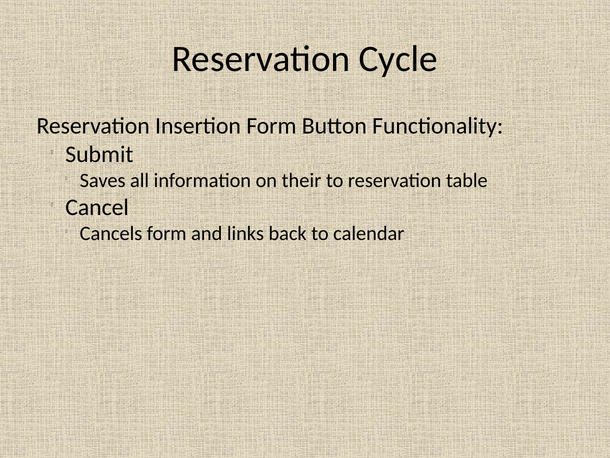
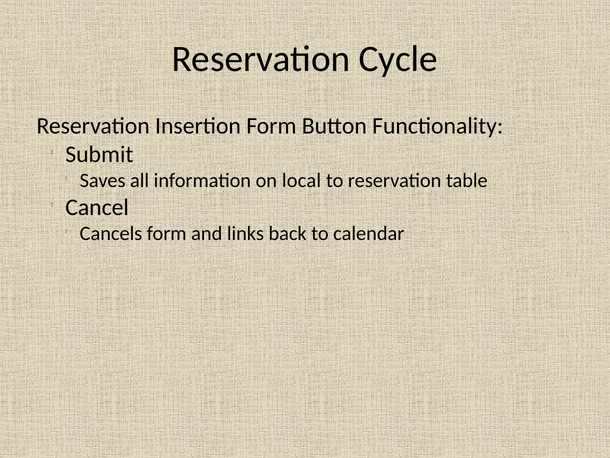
their: their -> local (301, 180)
